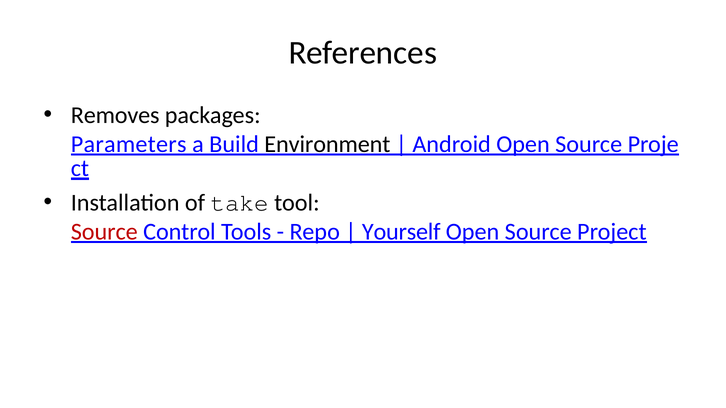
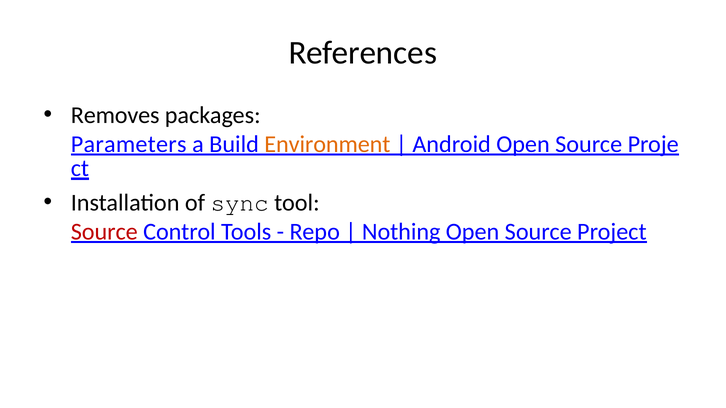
Environment colour: black -> orange (327, 144)
take: take -> sync (240, 203)
Yourself: Yourself -> Nothing (401, 232)
